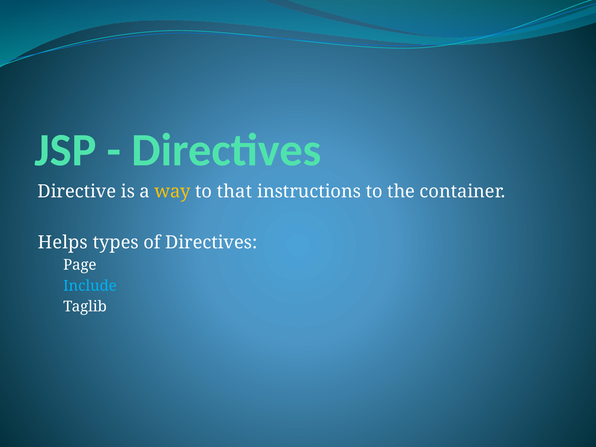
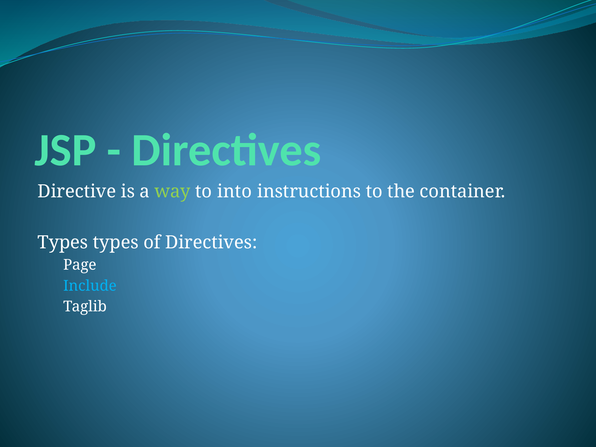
way colour: yellow -> light green (173, 191)
that: that -> into (235, 191)
Helps: Helps -> Types (63, 242)
